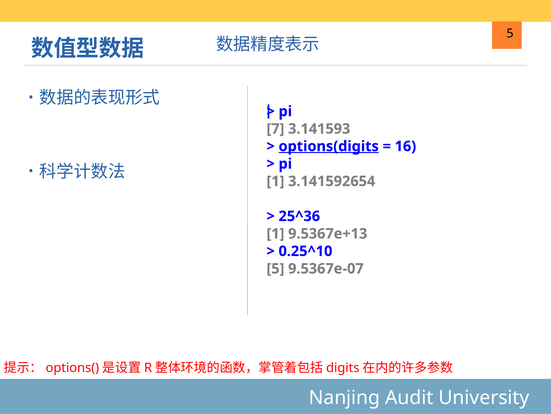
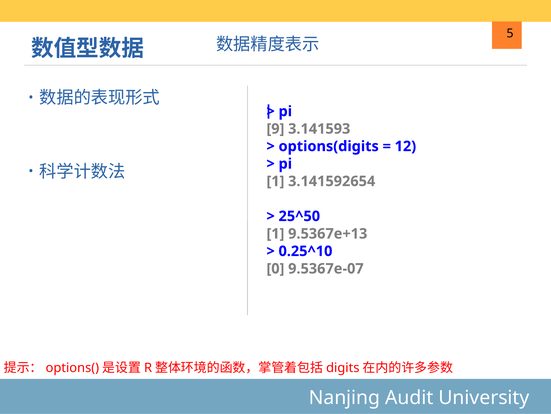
7: 7 -> 9 (275, 129)
options(digits underline: present -> none (329, 146)
16: 16 -> 12 (405, 146)
25^36: 25^36 -> 25^50 (299, 216)
5: 5 -> 0 (275, 268)
